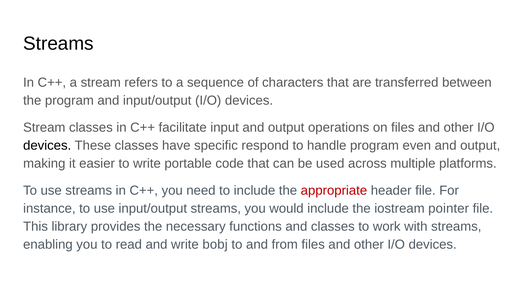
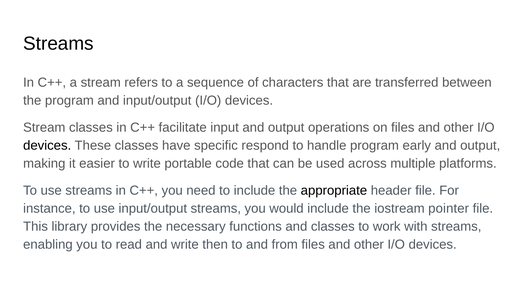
even: even -> early (417, 146)
appropriate colour: red -> black (334, 191)
bobj: bobj -> then (215, 245)
